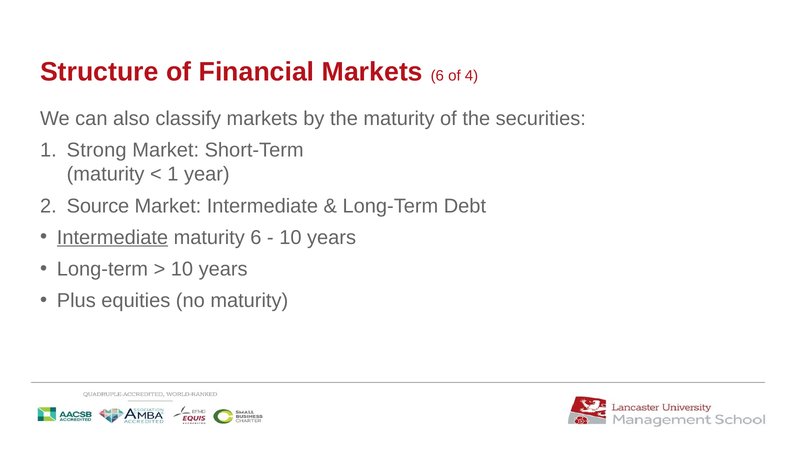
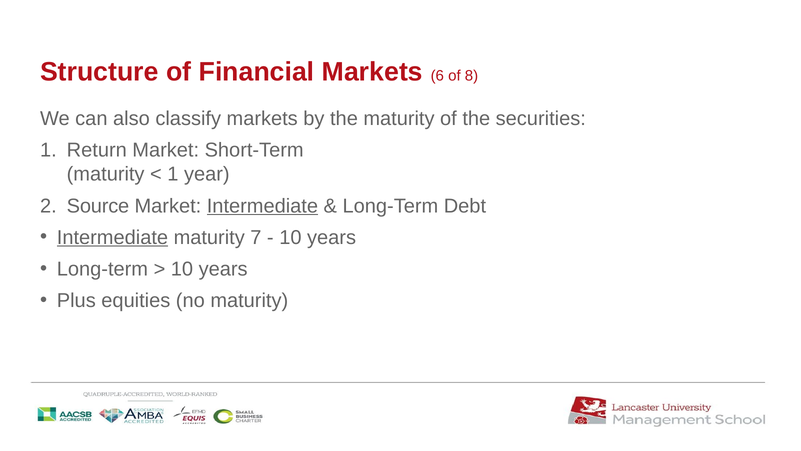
4: 4 -> 8 (472, 76)
Strong: Strong -> Return (97, 150)
Intermediate underline: none -> present (262, 206)
maturity 6: 6 -> 7 (256, 237)
